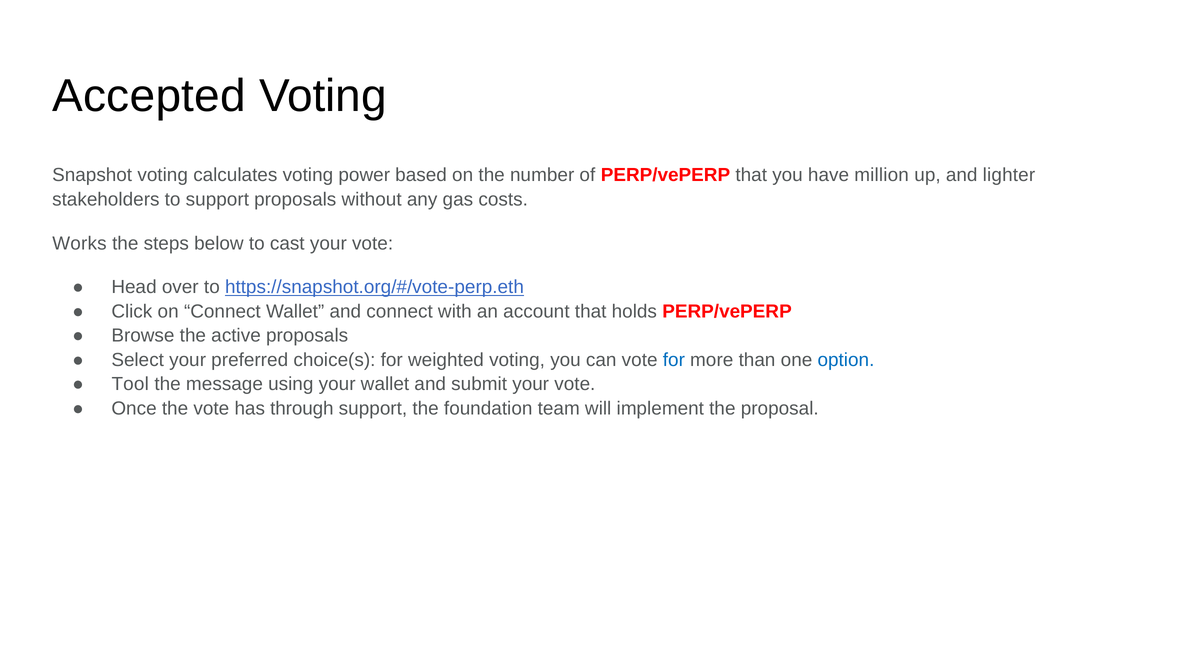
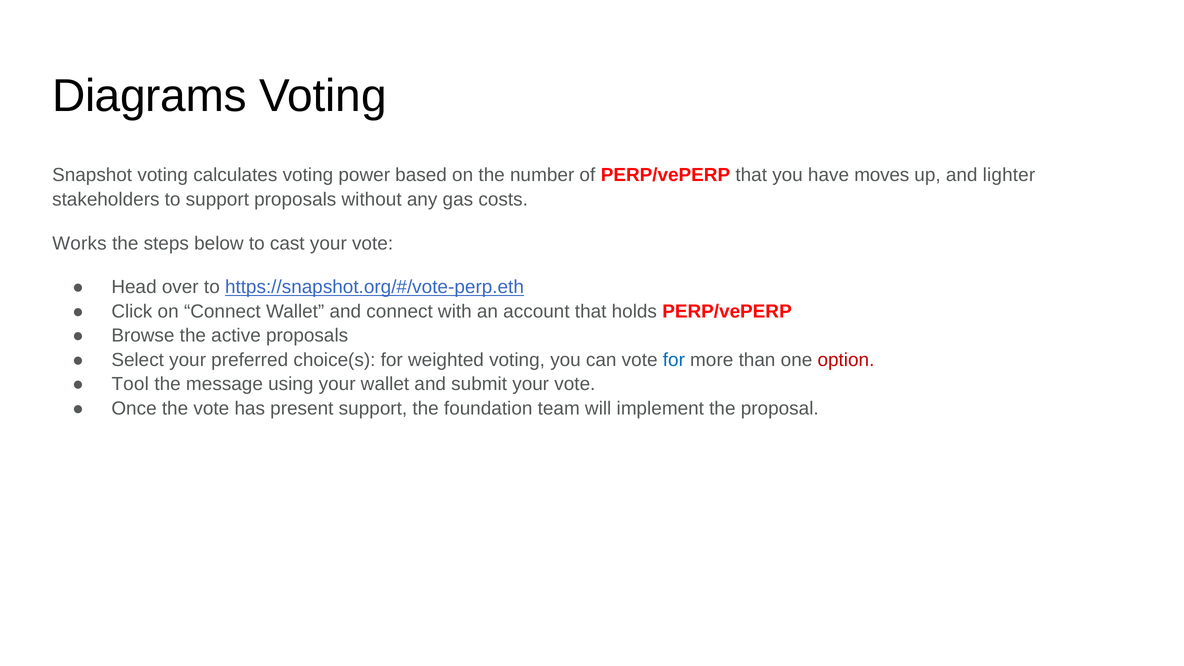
Accepted: Accepted -> Diagrams (149, 96)
million: million -> moves (882, 175)
option colour: blue -> red (846, 360)
through: through -> present (302, 408)
